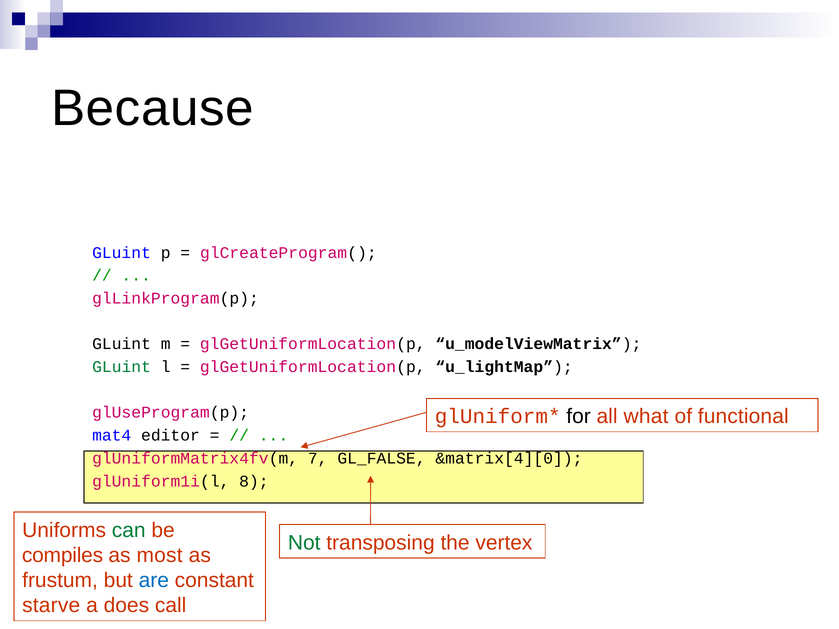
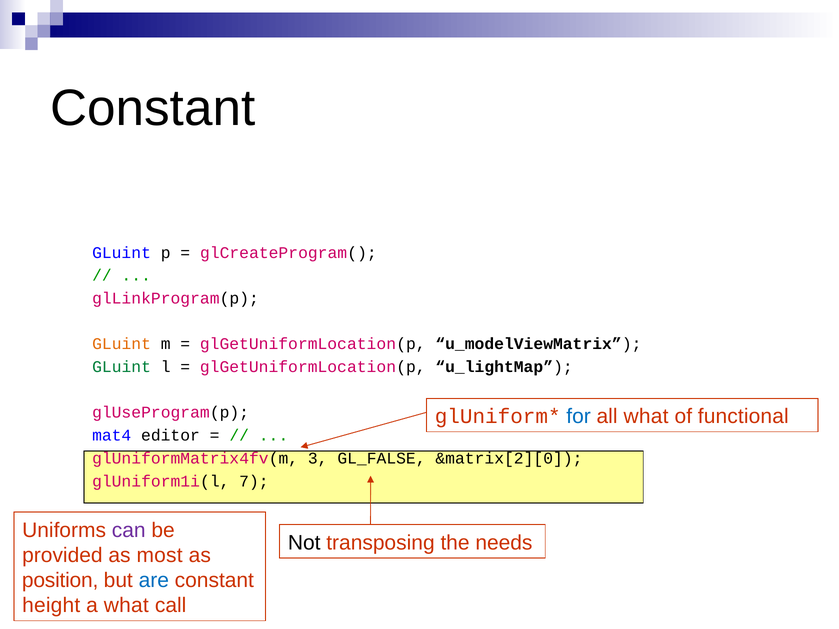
Because: Because -> Constant (153, 108)
GLuint colour: black -> orange (122, 344)
for colour: black -> blue (579, 417)
7: 7 -> 3 (318, 458)
&matrix[4][0: &matrix[4][0 -> &matrix[2][0 (509, 458)
8: 8 -> 7 (254, 481)
can colour: green -> purple (129, 530)
Not colour: green -> black (304, 543)
vertex: vertex -> needs (504, 543)
compiles: compiles -> provided (62, 555)
frustum: frustum -> position (60, 581)
starve: starve -> height (51, 606)
a does: does -> what (126, 606)
